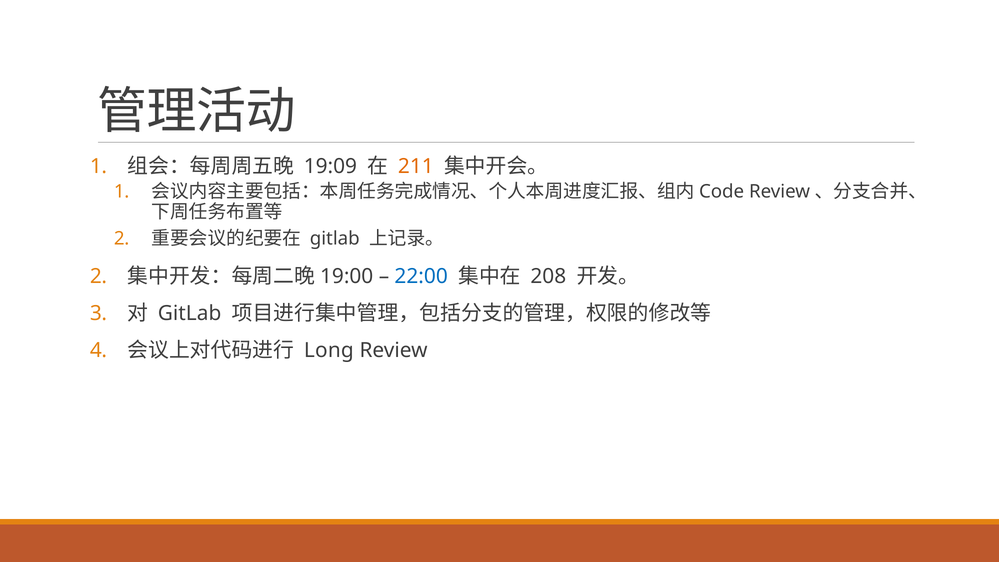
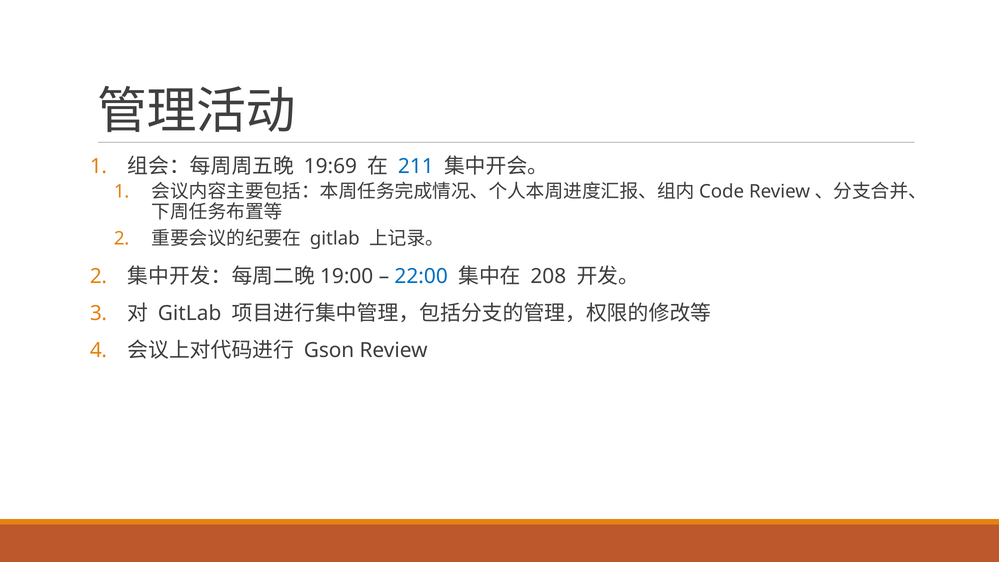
19:09: 19:09 -> 19:69 (330, 166)
211 colour: orange -> blue (416, 166)
Long: Long -> Gson (329, 351)
